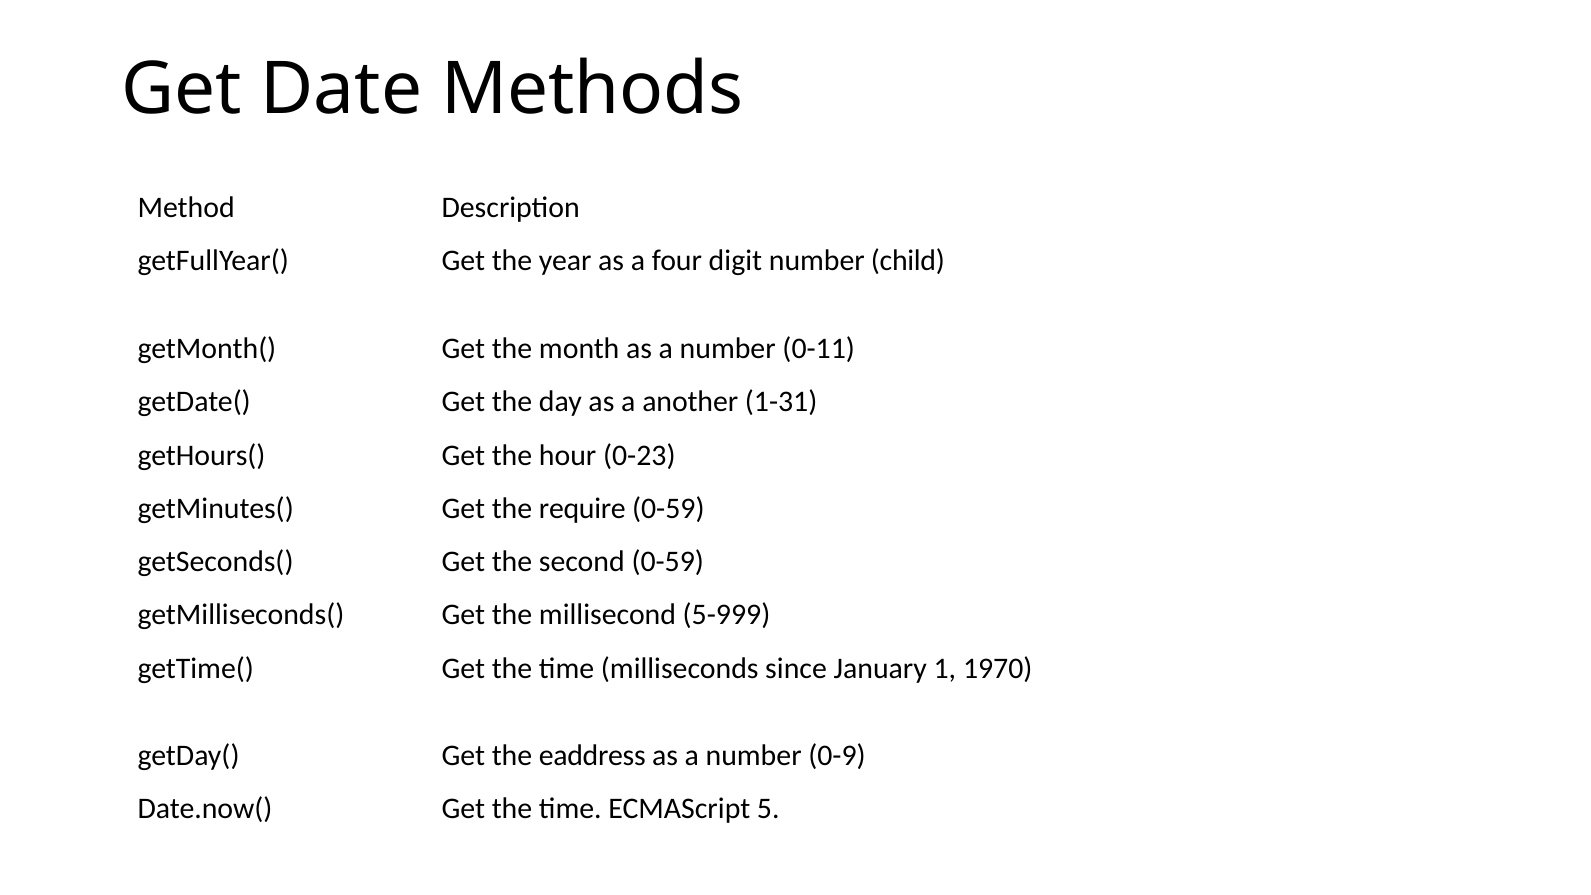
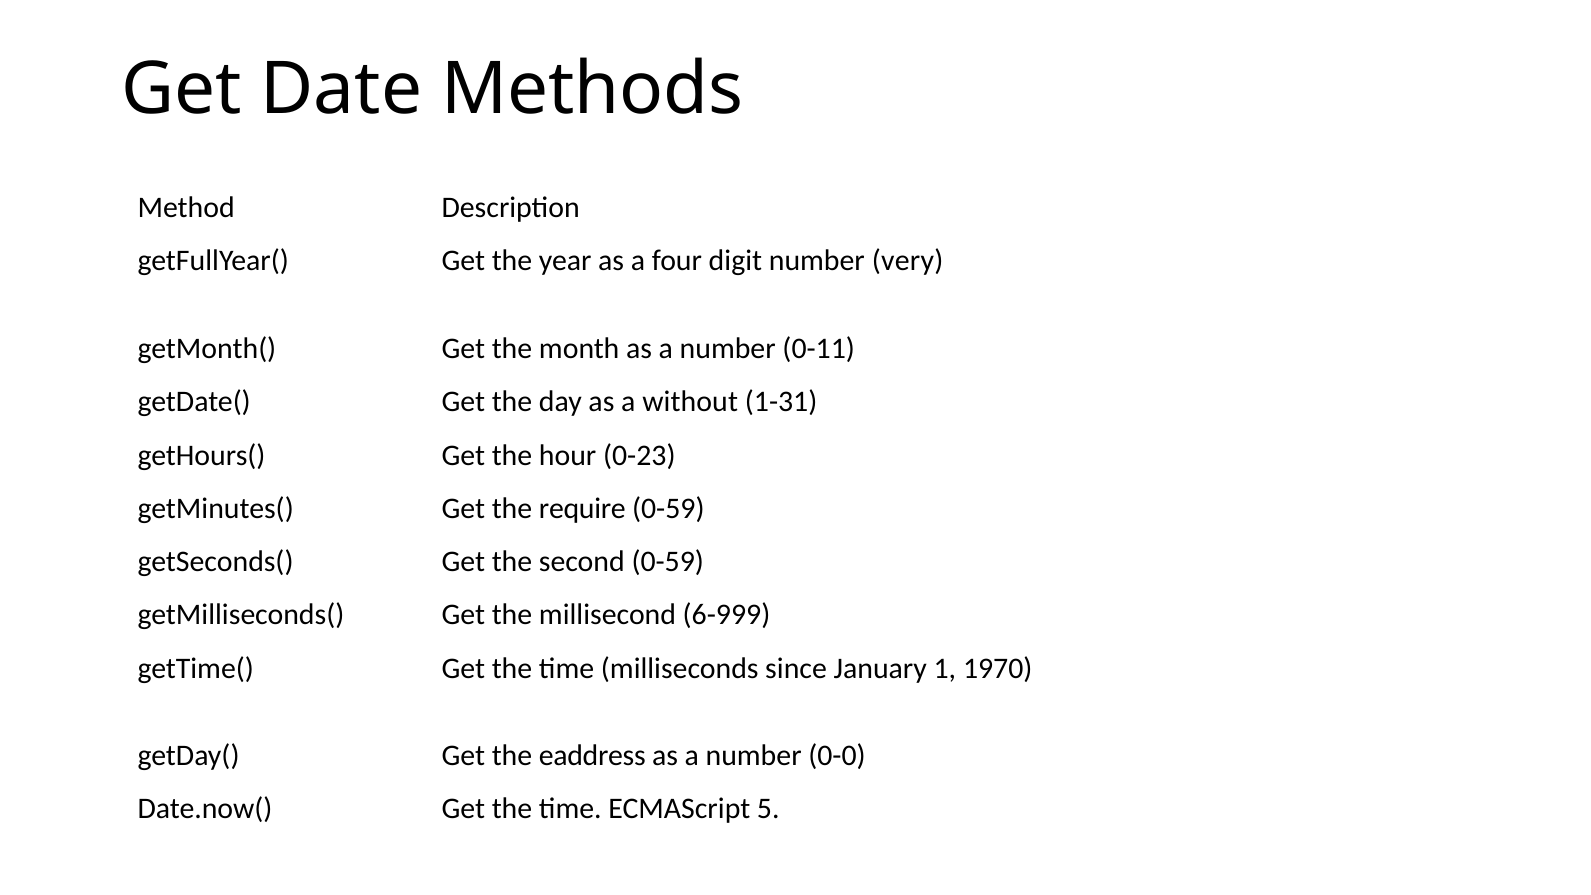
child: child -> very (908, 261)
another: another -> without (690, 402)
5-999: 5-999 -> 6-999 (727, 615)
0-9: 0-9 -> 0-0 (837, 756)
